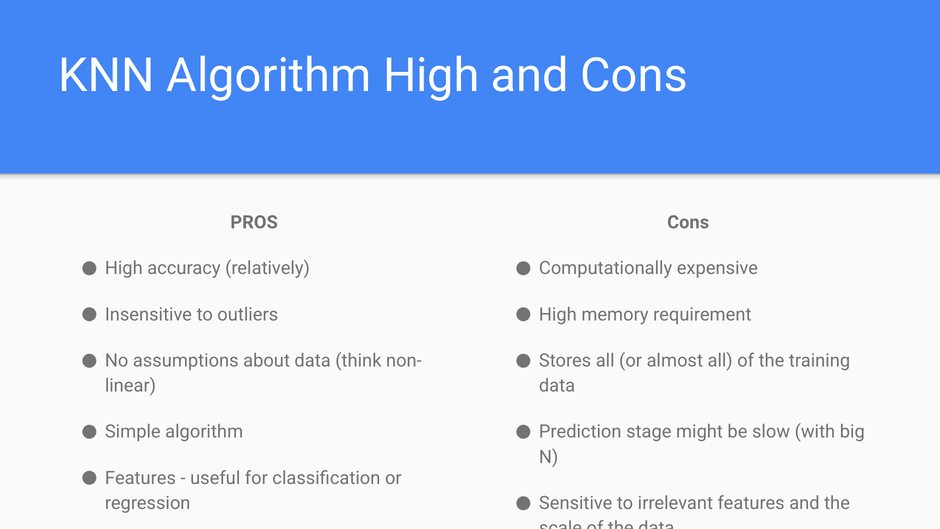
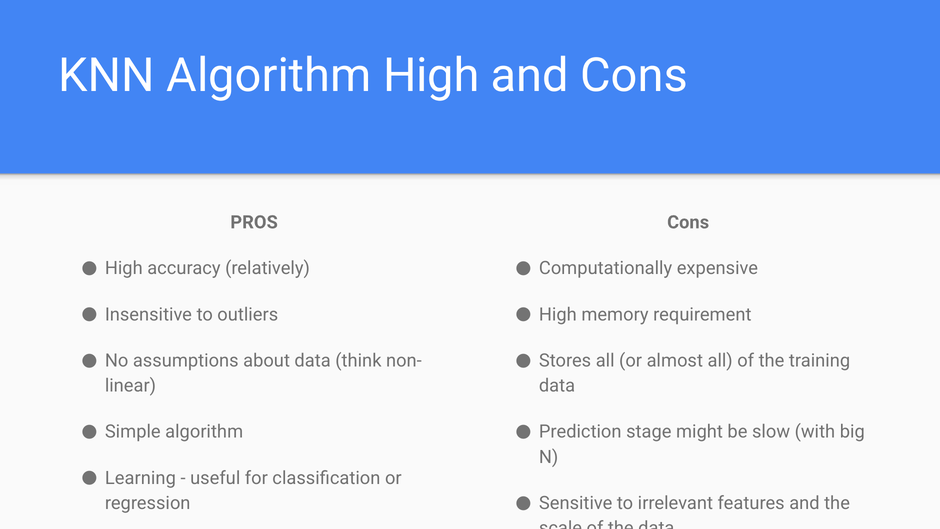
Features: Features -> Learning (140, 478)
